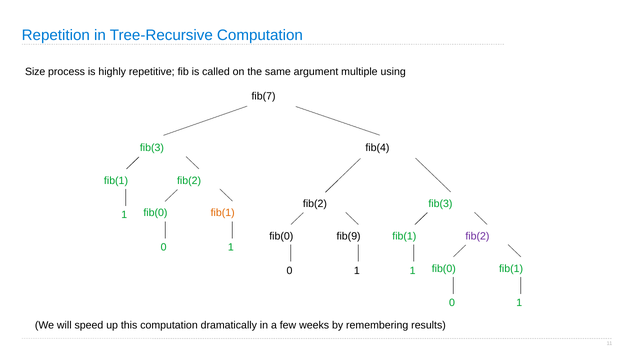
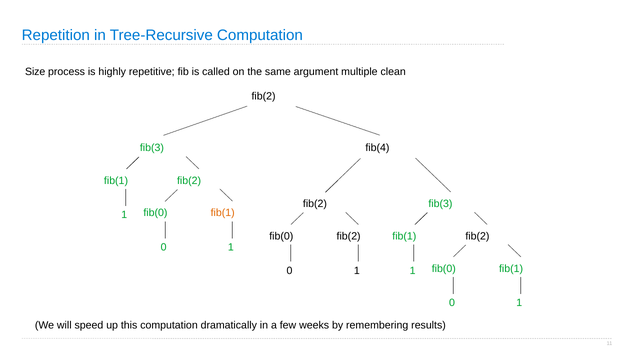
using: using -> clean (393, 72)
fib(7: fib(7 -> fib(2 (264, 97)
fib(0 fib(9: fib(9 -> fib(2 (349, 236)
fib(2 colour: purple -> black (477, 236)
